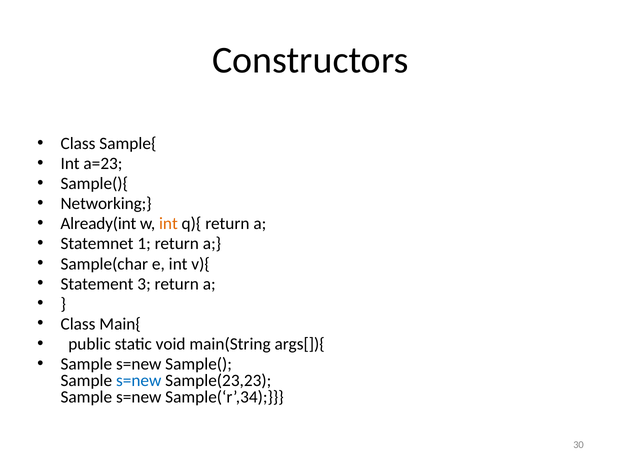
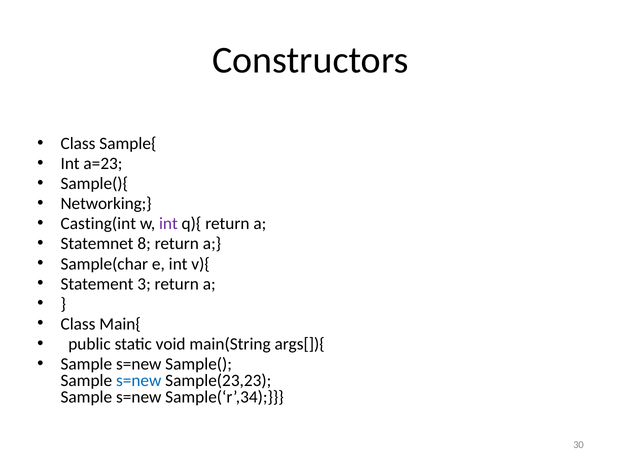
Already(int: Already(int -> Casting(int (98, 224)
int colour: orange -> purple (168, 224)
1: 1 -> 8 (144, 244)
